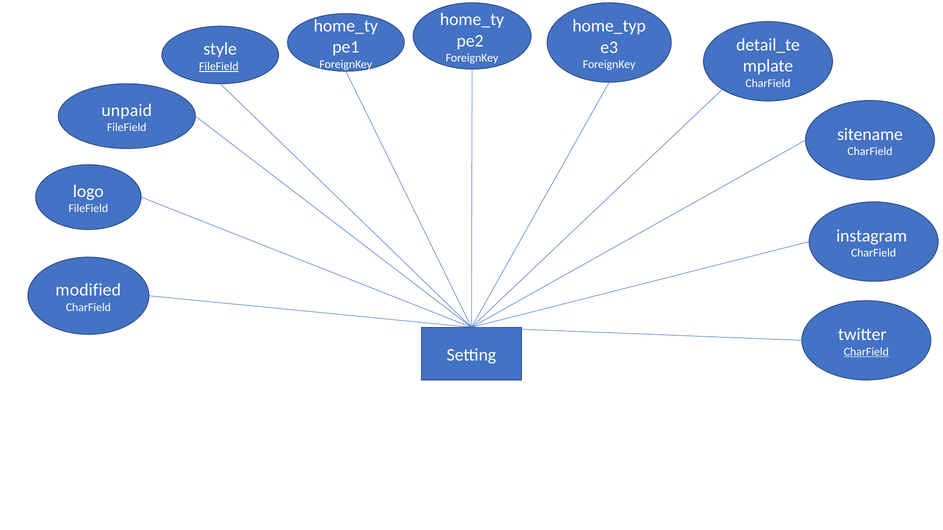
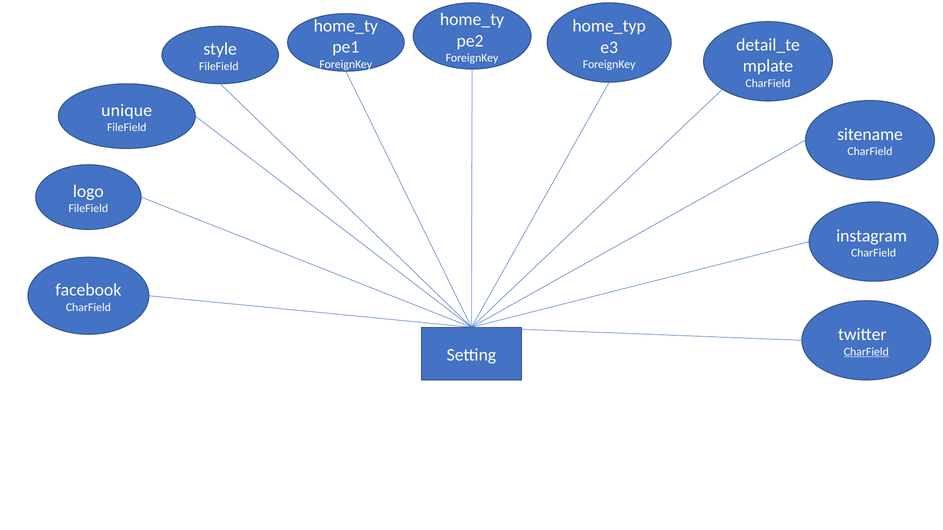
FileField underline: present -> none (219, 66)
unpaid: unpaid -> unique (127, 110)
modified: modified -> facebook (88, 290)
